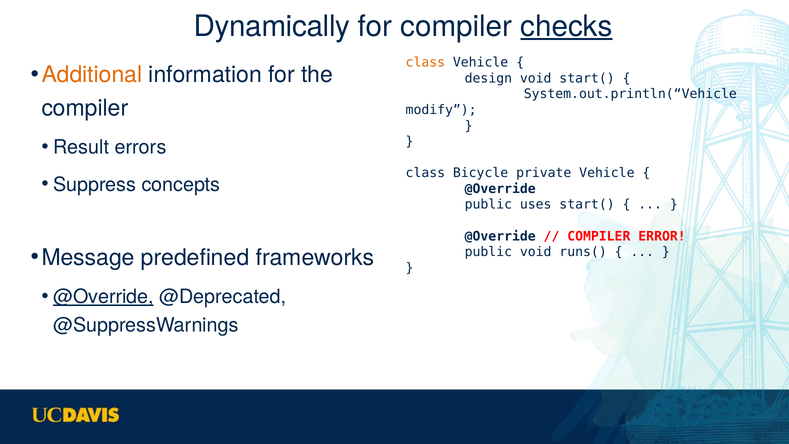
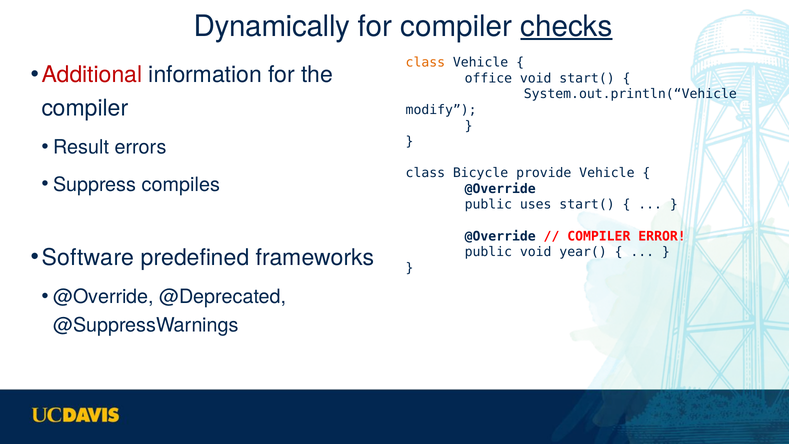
Additional colour: orange -> red (92, 75)
design: design -> office (488, 78)
private: private -> provide (544, 173)
concepts: concepts -> compiles (181, 185)
Message: Message -> Software (88, 257)
runs(: runs( -> year( (583, 252)
@Override underline: present -> none (103, 297)
